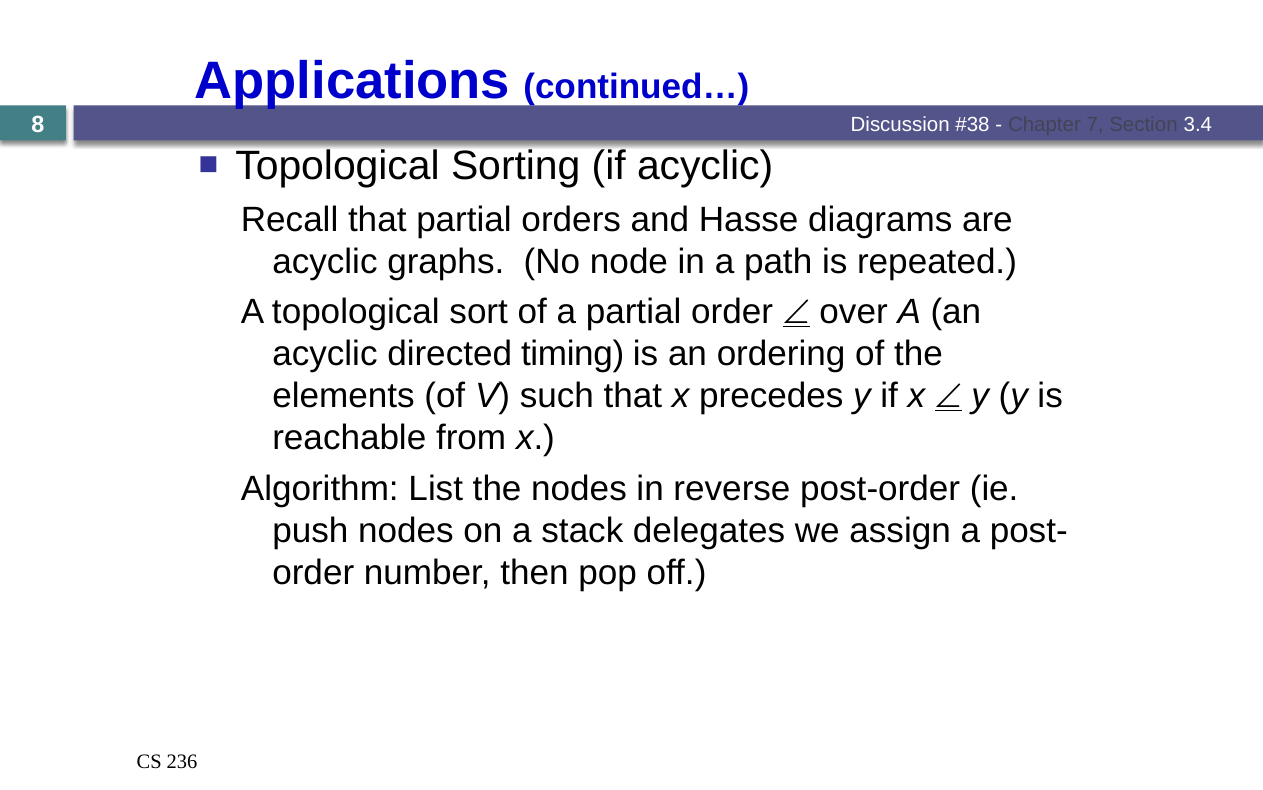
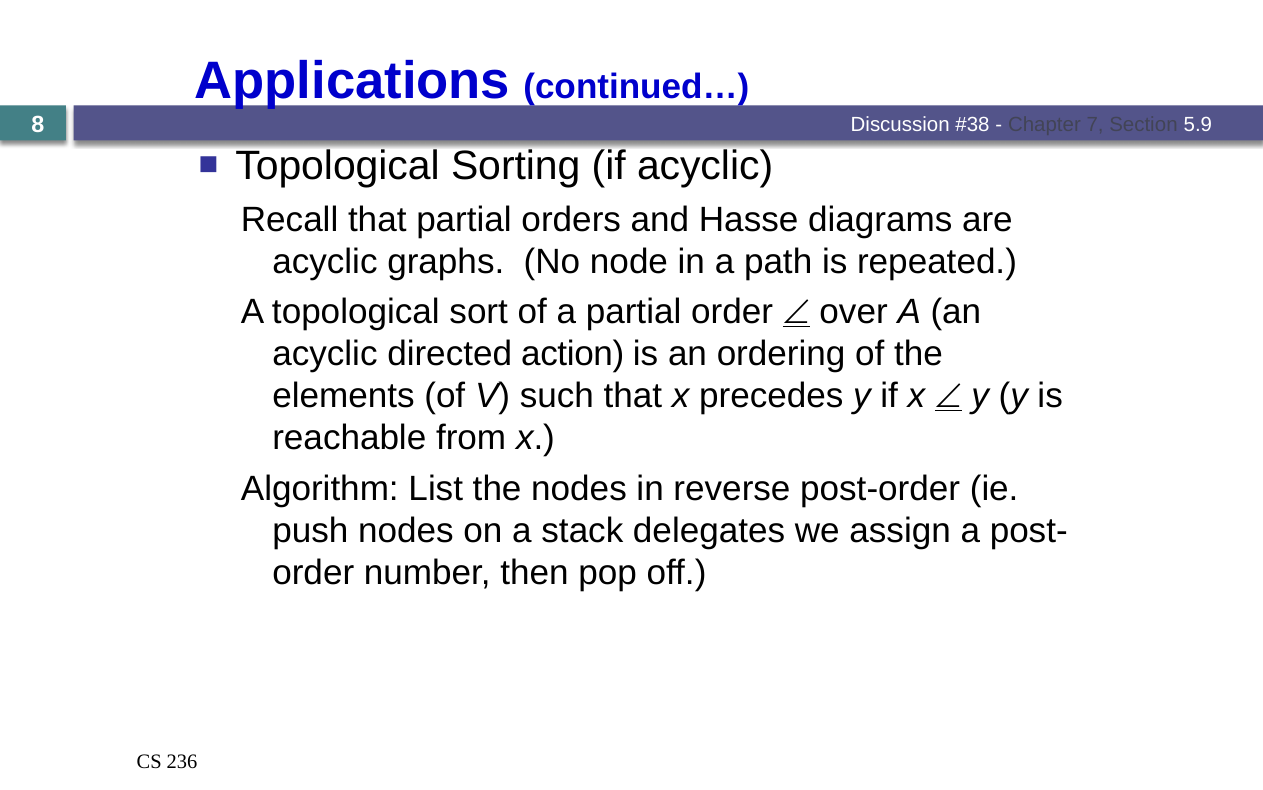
3.4: 3.4 -> 5.9 (1198, 124)
timing: timing -> action (573, 354)
